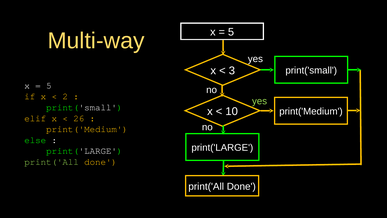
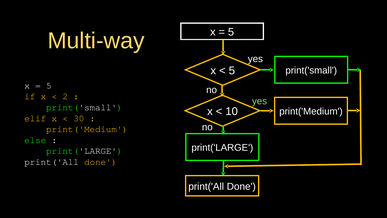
3: 3 -> 5 (232, 70)
26: 26 -> 30 (79, 118)
print('All colour: light green -> white (52, 162)
